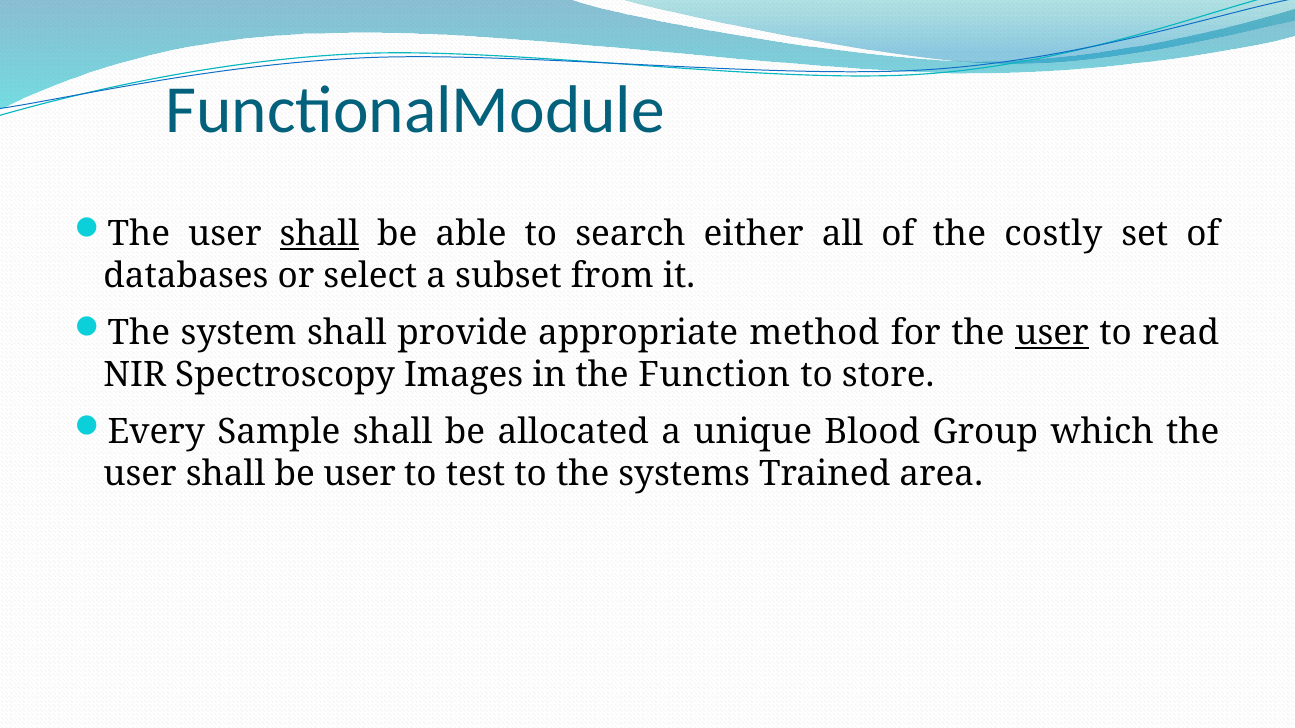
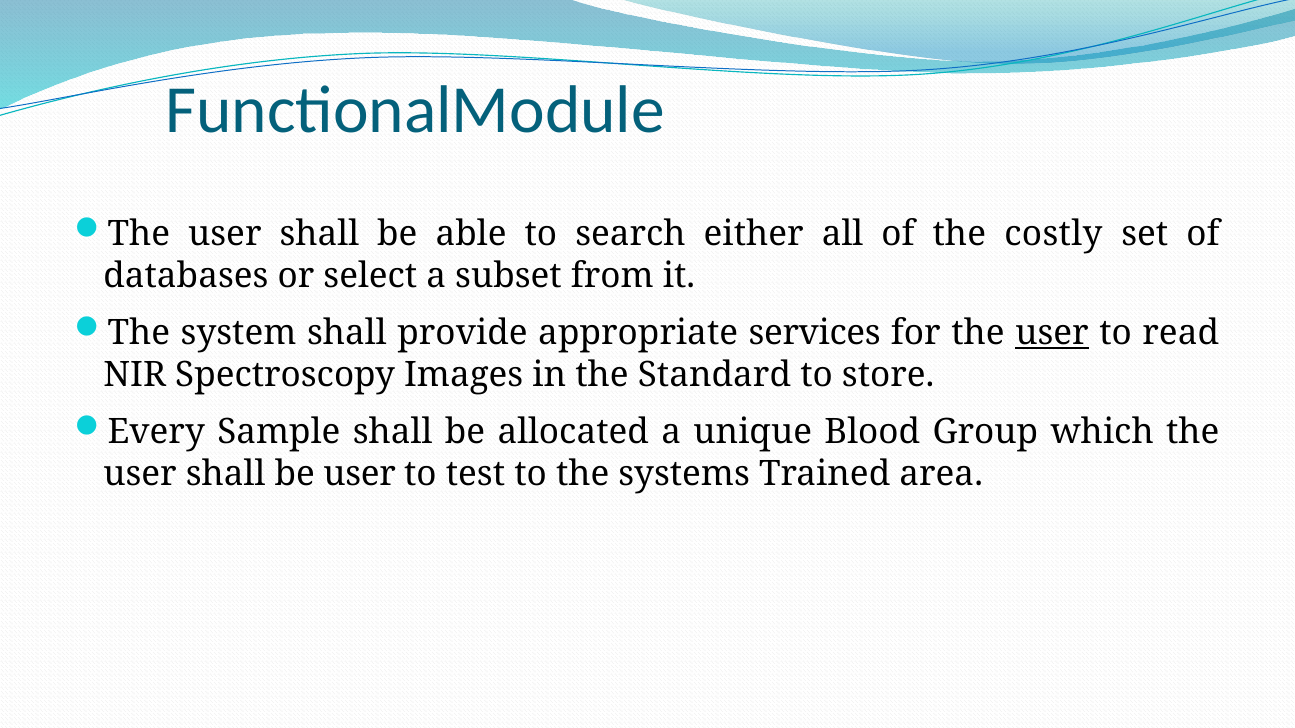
shall underline: present -> none (319, 234)
method: method -> services (815, 333)
Function: Function -> Standard (714, 375)
